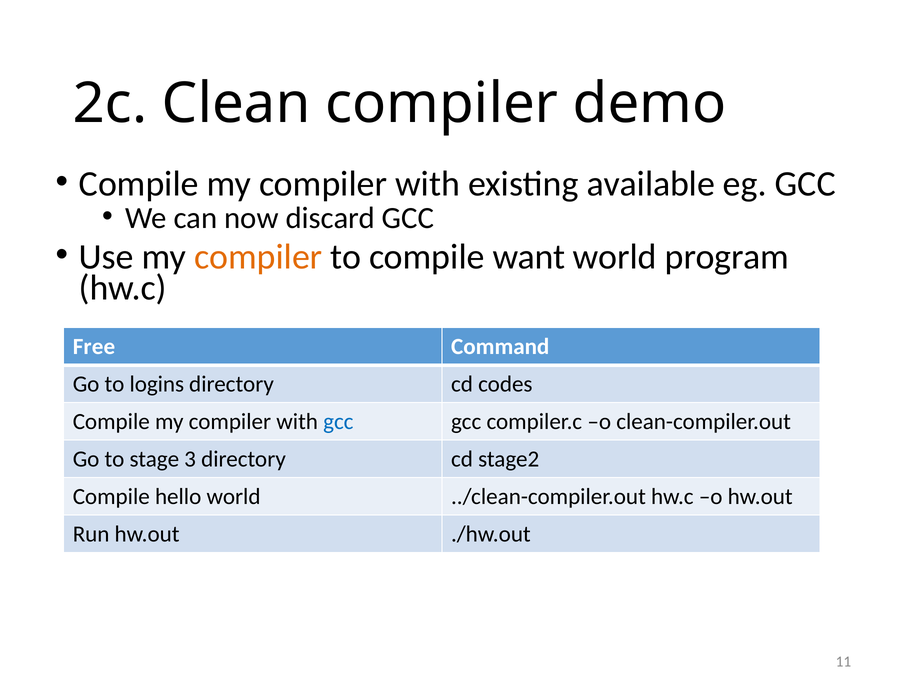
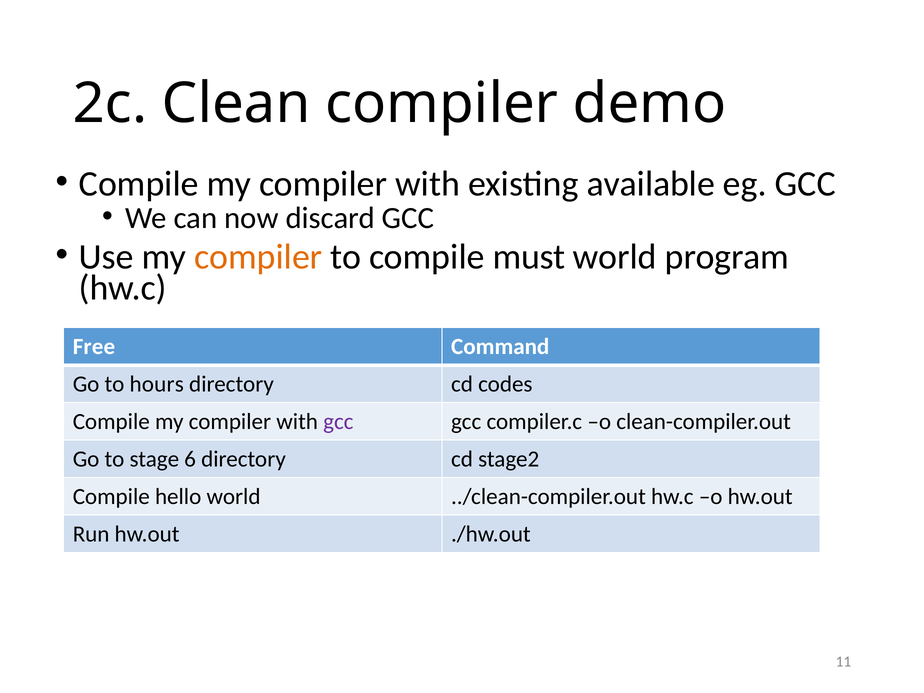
want: want -> must (529, 257)
logins: logins -> hours (157, 384)
gcc colour: blue -> purple (338, 422)
3: 3 -> 6 (190, 459)
